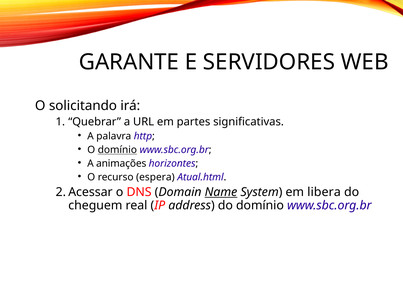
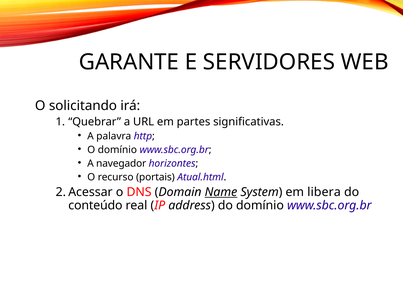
domínio underline: present -> none (117, 150)
animações: animações -> navegador (121, 164)
espera: espera -> portais (155, 177)
cheguem: cheguem -> conteúdo (95, 205)
